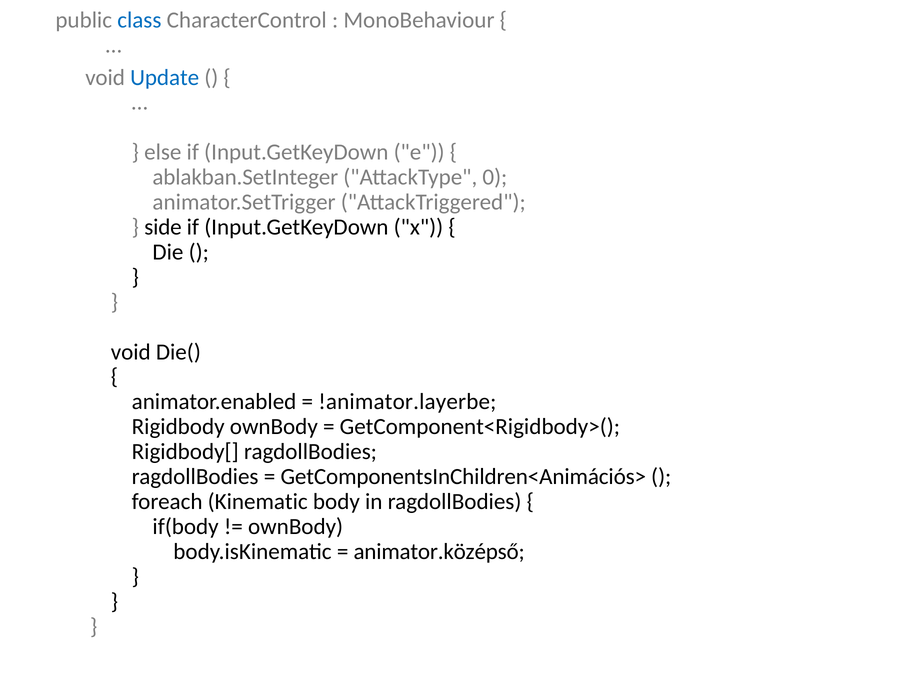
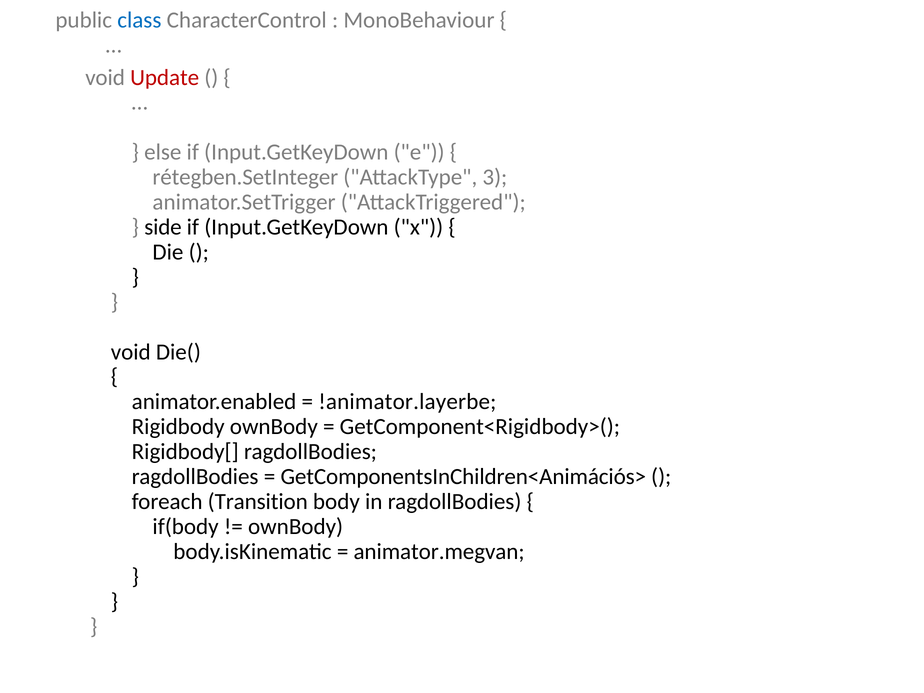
Update colour: blue -> red (165, 77)
ablakban.SetInteger: ablakban.SetInteger -> rétegben.SetInteger (245, 177)
0: 0 -> 3 (495, 177)
Kinematic: Kinematic -> Transition (258, 502)
animator.középső: animator.középső -> animator.megvan (439, 552)
